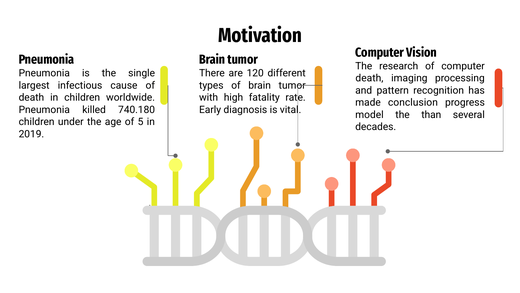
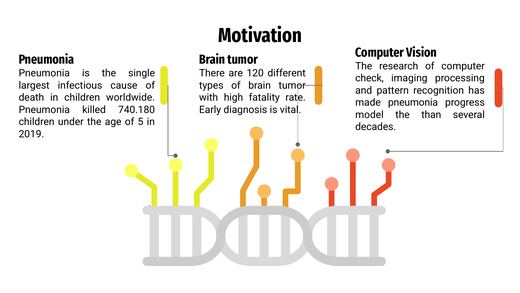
death: death -> check (370, 78)
made conclusion: conclusion -> pneumonia (413, 102)
